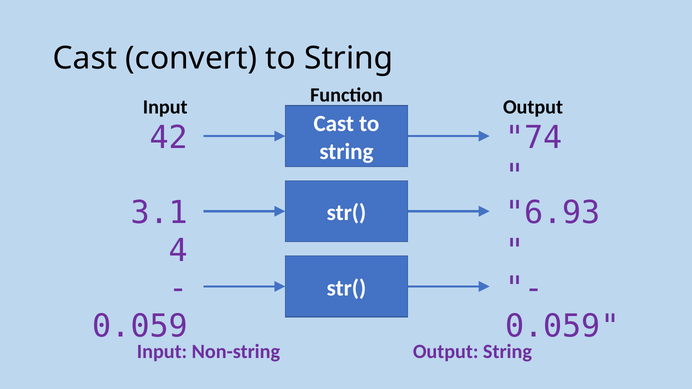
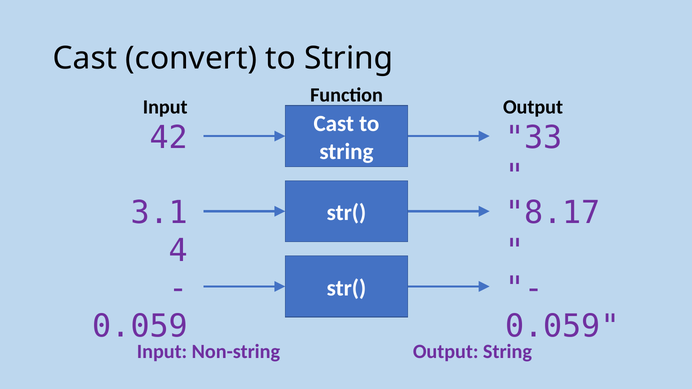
74: 74 -> 33 (534, 138)
6.93: 6.93 -> 8.17 (553, 213)
